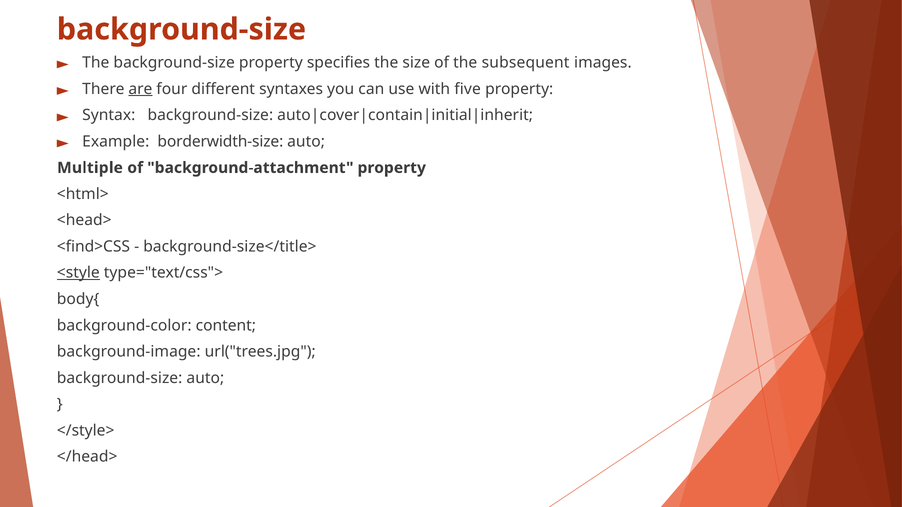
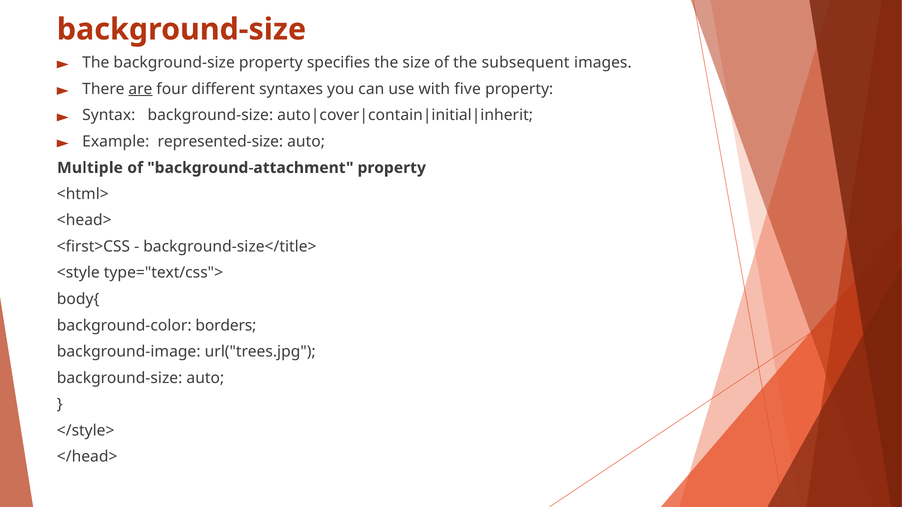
borderwidth-size: borderwidth-size -> represented-size (220, 142)
<find>CSS: <find>CSS -> <first>CSS (93, 247)
<style underline: present -> none (78, 273)
content: content -> borders (226, 326)
